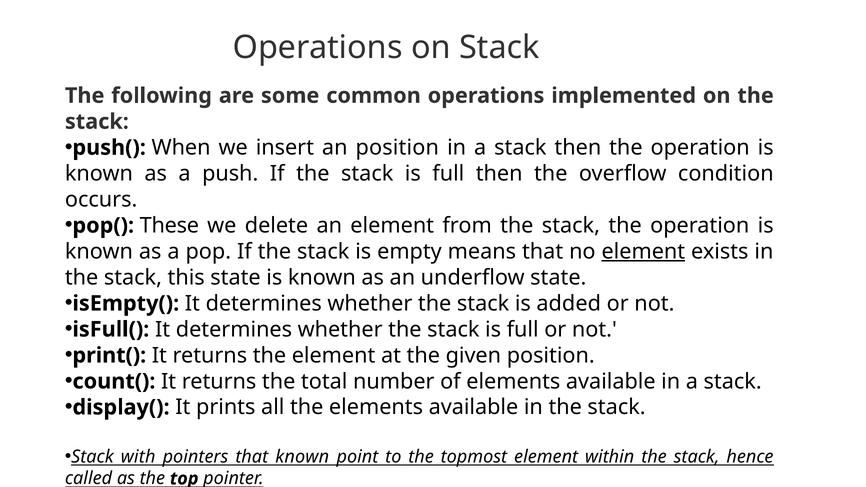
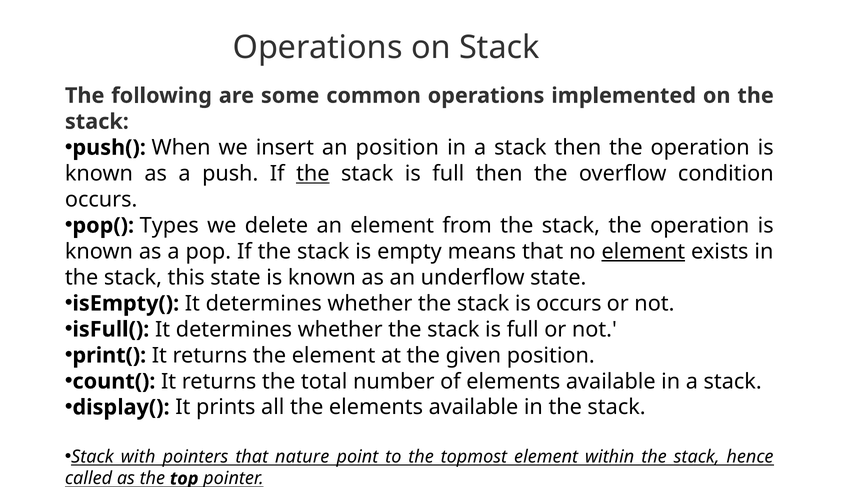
the underline: none -> present (313, 174)
These: These -> Types (169, 226)
is added: added -> occurs (569, 304)
that known: known -> nature (302, 457)
